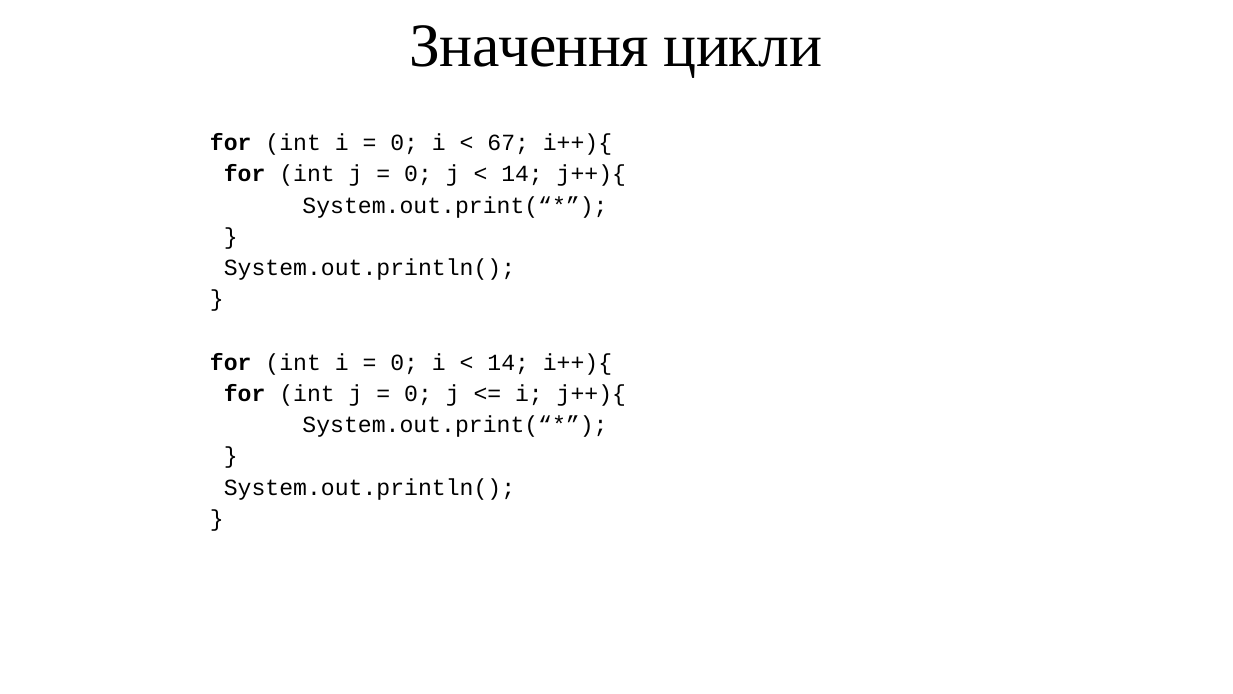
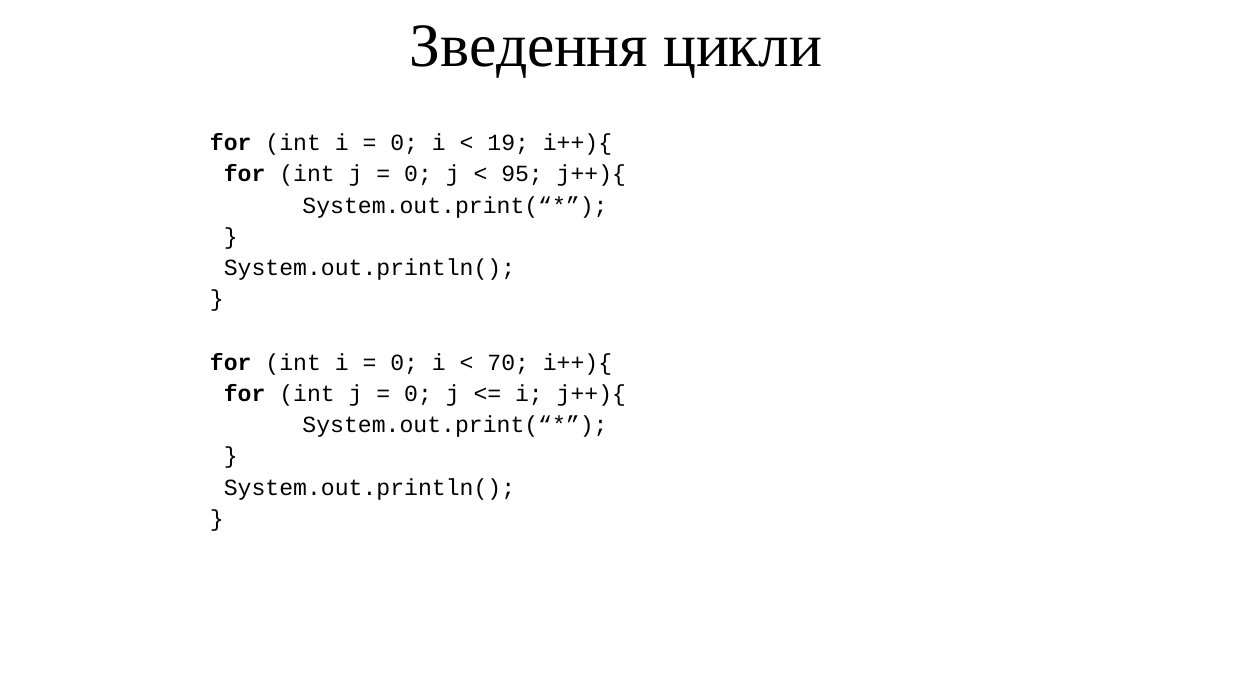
Значення: Значення -> Зведення (529, 46)
67: 67 -> 19 (508, 143)
14: 14 -> 95 (522, 174)
14: 14 -> 70 (508, 362)
